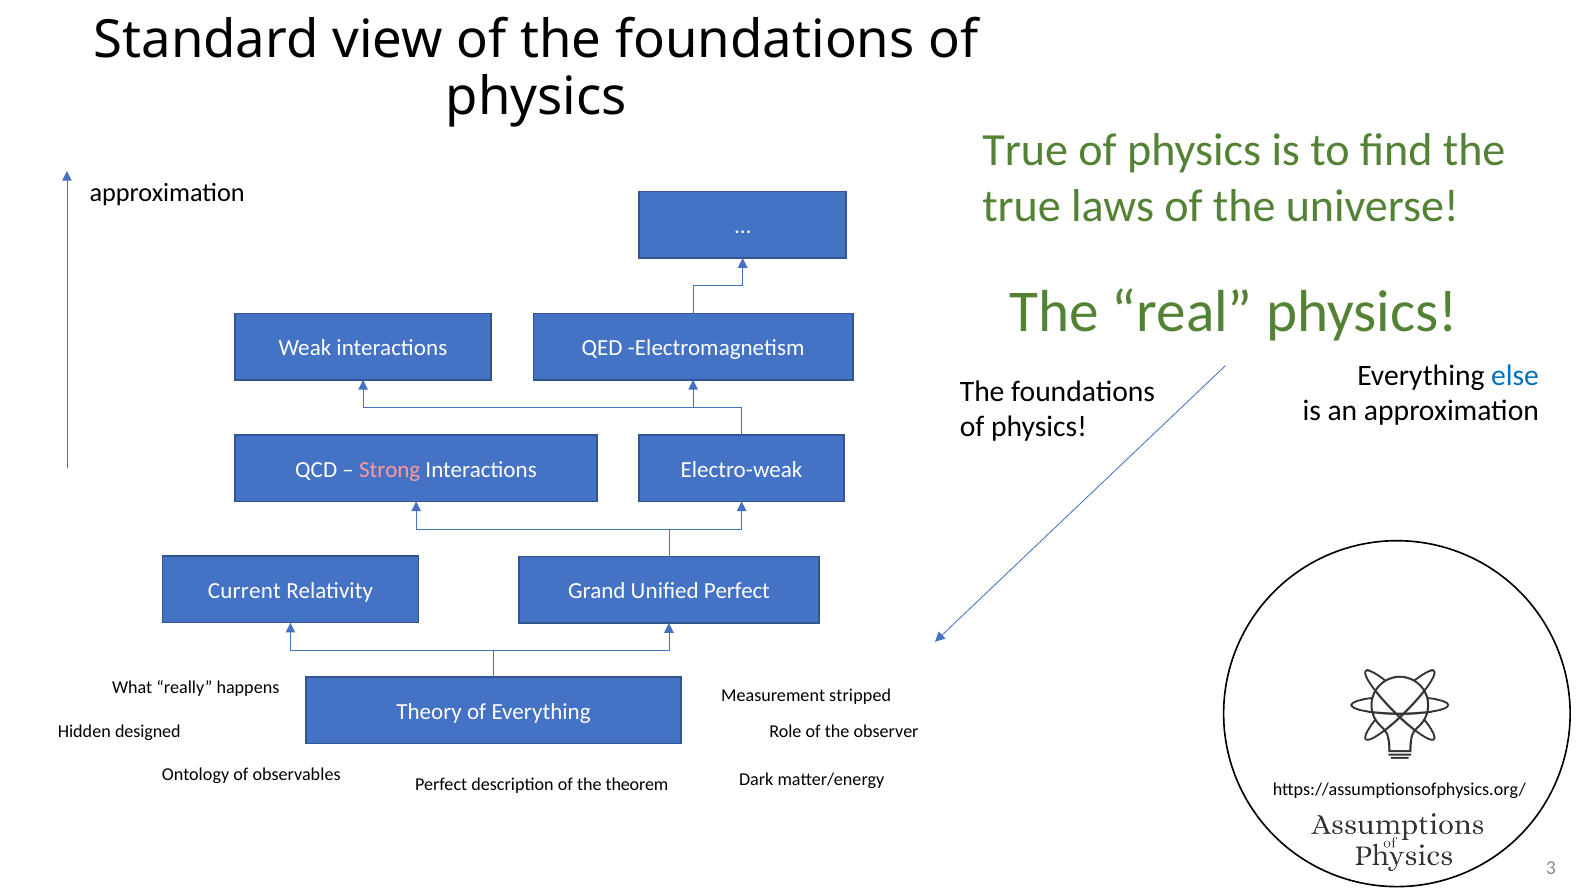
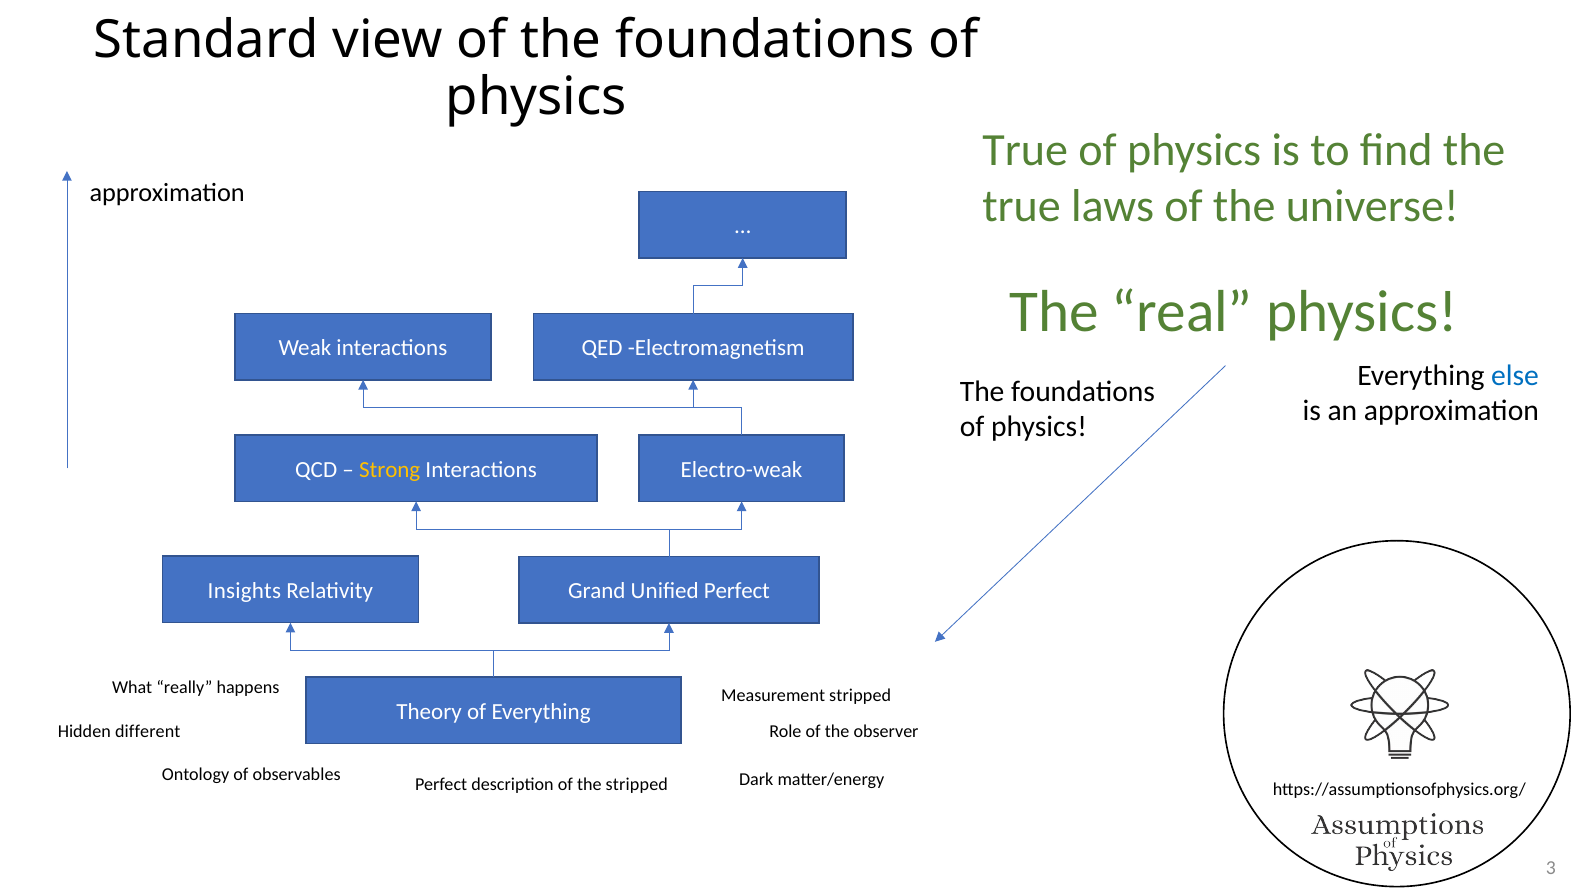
Strong colour: pink -> yellow (390, 470)
Current: Current -> Insights (244, 591)
designed: designed -> different (148, 732)
the theorem: theorem -> stripped (637, 785)
